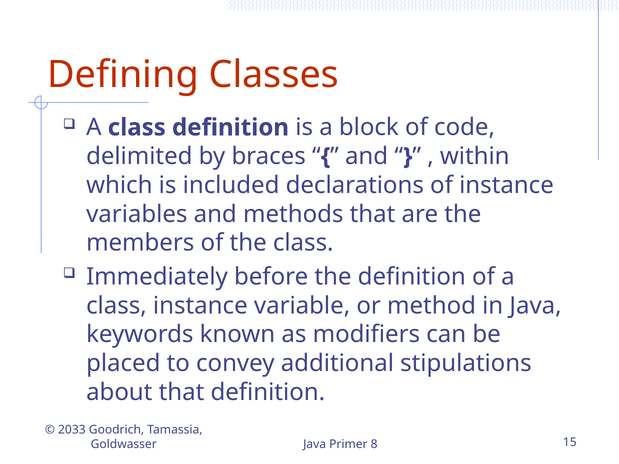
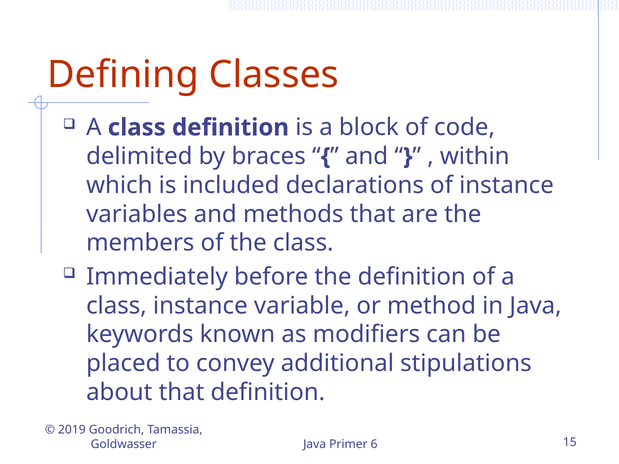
2033: 2033 -> 2019 (72, 430)
8: 8 -> 6 (374, 444)
